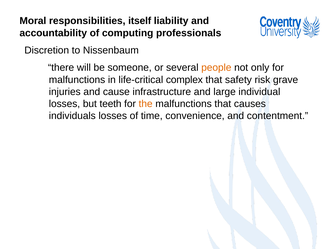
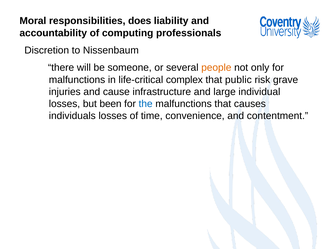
itself: itself -> does (140, 21)
safety: safety -> public (238, 80)
teeth: teeth -> been (111, 104)
the colour: orange -> blue (146, 104)
